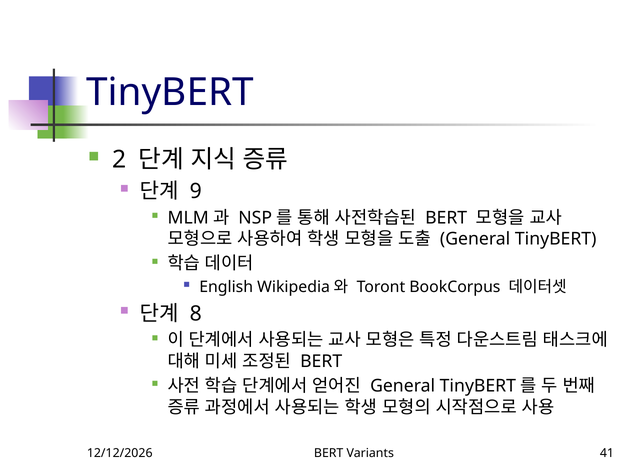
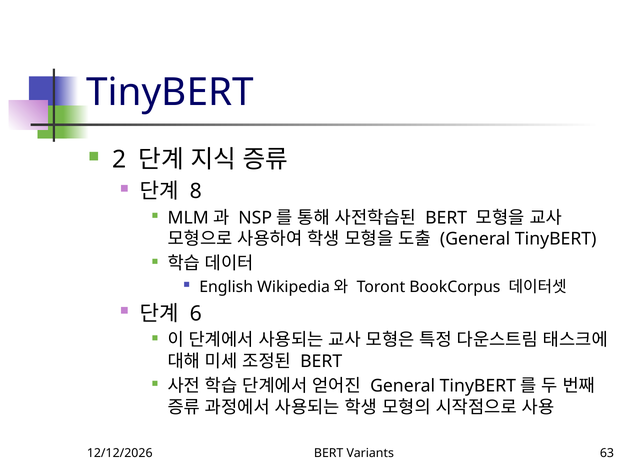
9: 9 -> 8 (196, 191)
8: 8 -> 6 (196, 313)
41: 41 -> 63 (607, 453)
